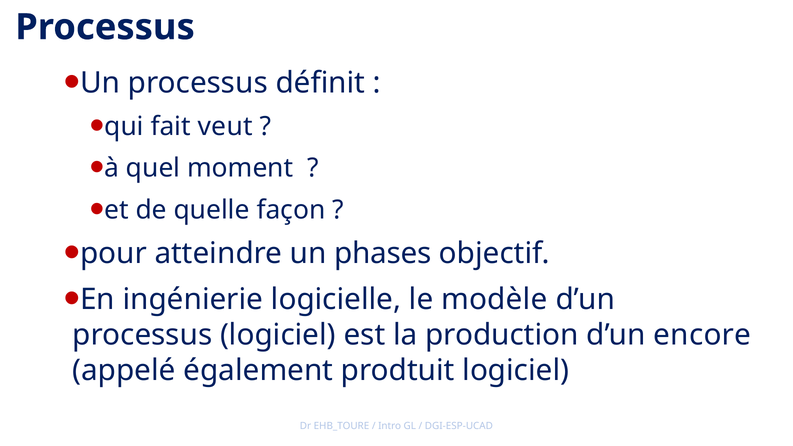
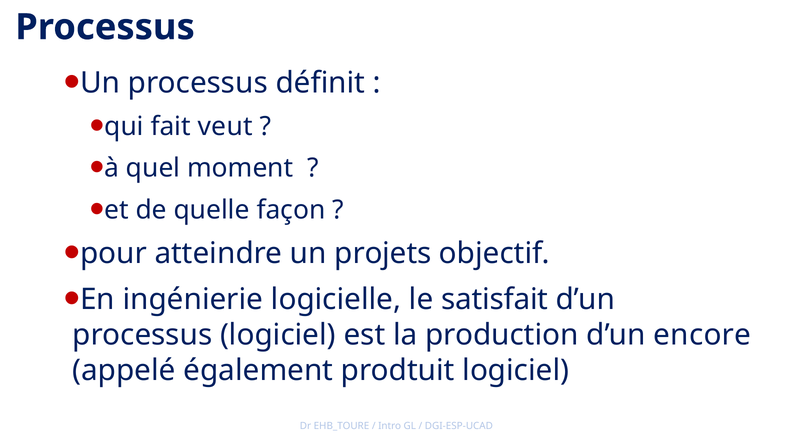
phases: phases -> projets (383, 254)
modèle: modèle -> satisfait (495, 299)
